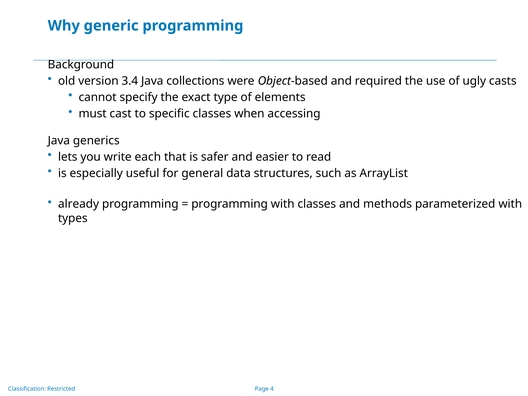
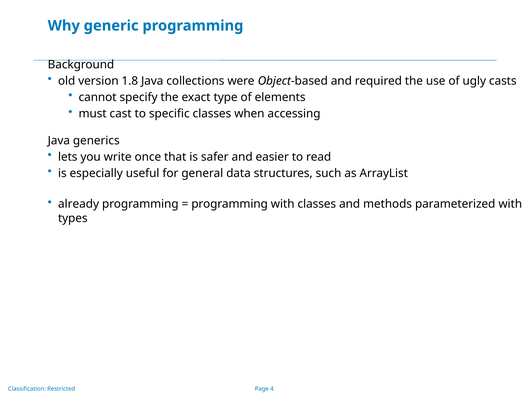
3.4: 3.4 -> 1.8 (130, 81)
each: each -> once (148, 157)
